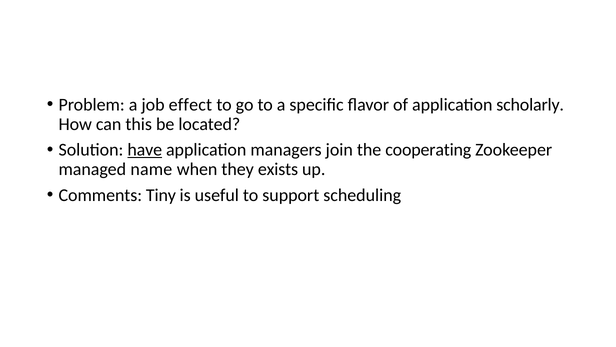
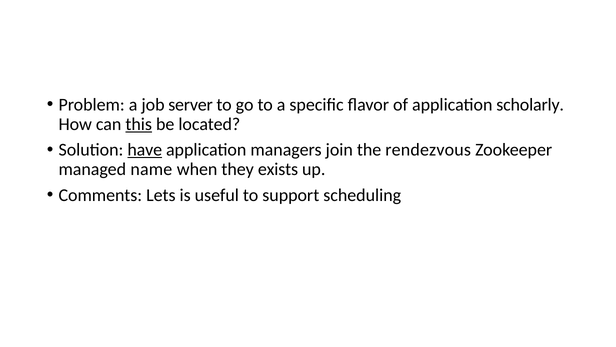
effect: effect -> server (191, 104)
this underline: none -> present (139, 124)
cooperating: cooperating -> rendezvous (428, 150)
Tiny: Tiny -> Lets (161, 195)
